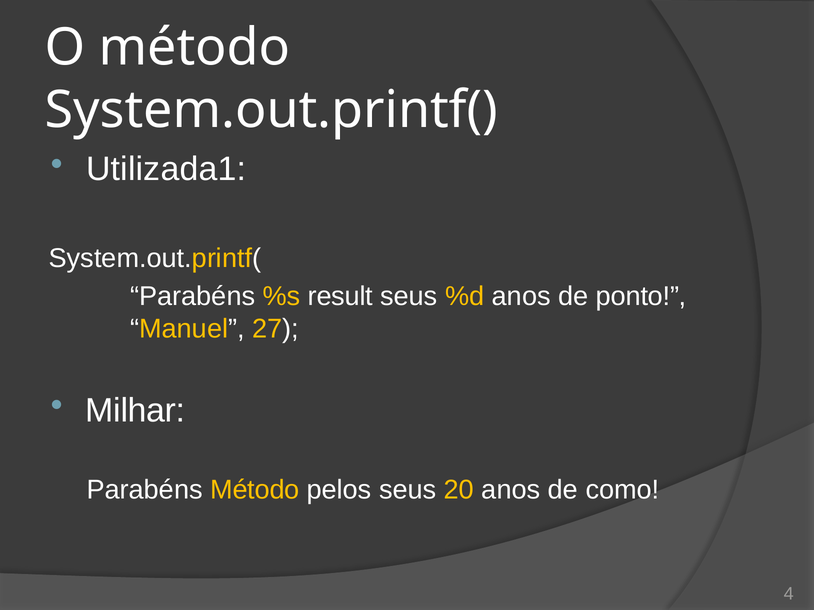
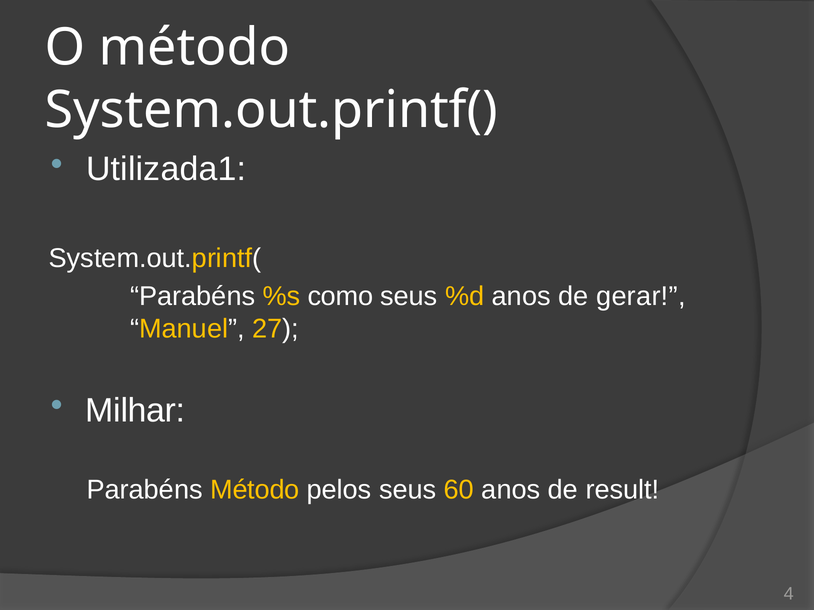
result: result -> como (340, 296)
ponto: ponto -> gerar (641, 296)
20: 20 -> 60 (459, 490)
como: como -> result (622, 490)
